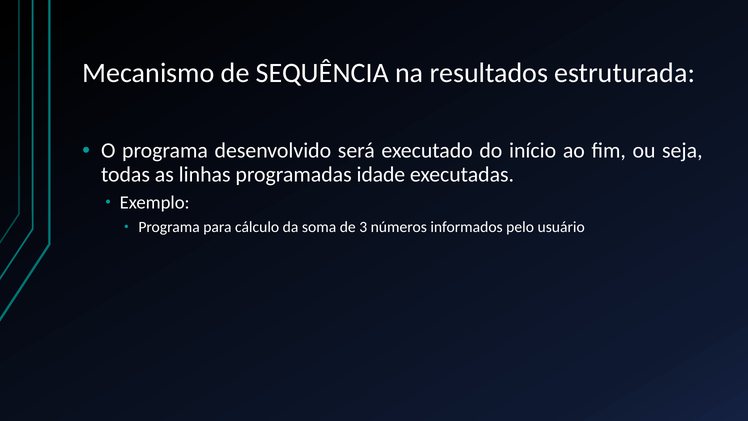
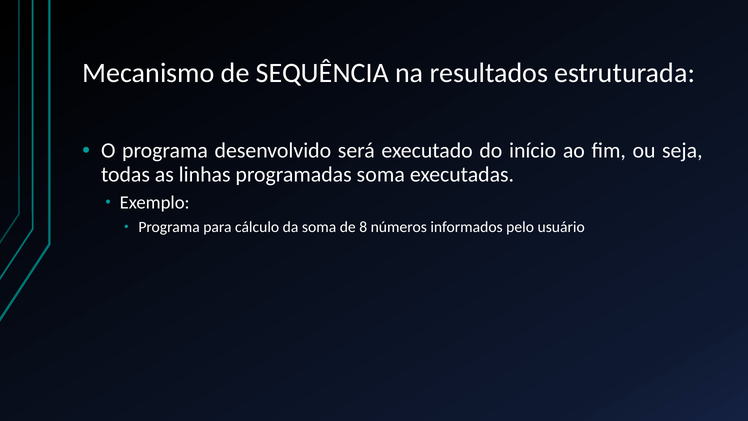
programadas idade: idade -> soma (381, 174)
3: 3 -> 8 (363, 227)
